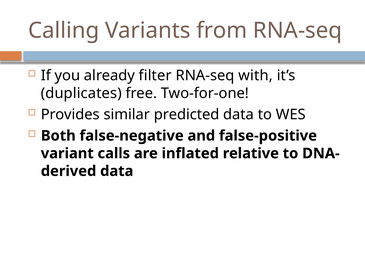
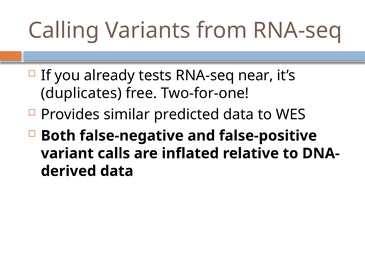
filter: filter -> tests (155, 76)
with: with -> near (256, 76)
